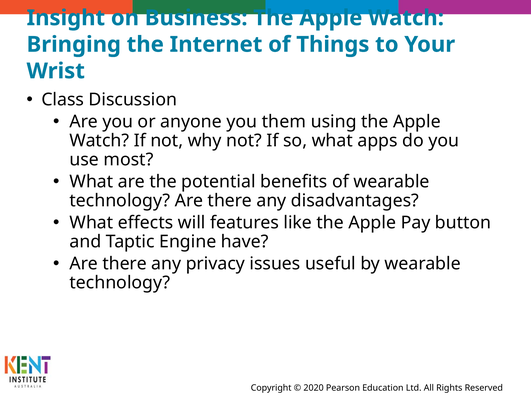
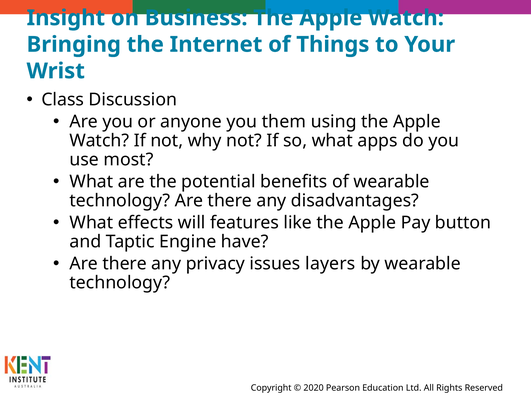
useful: useful -> layers (330, 264)
